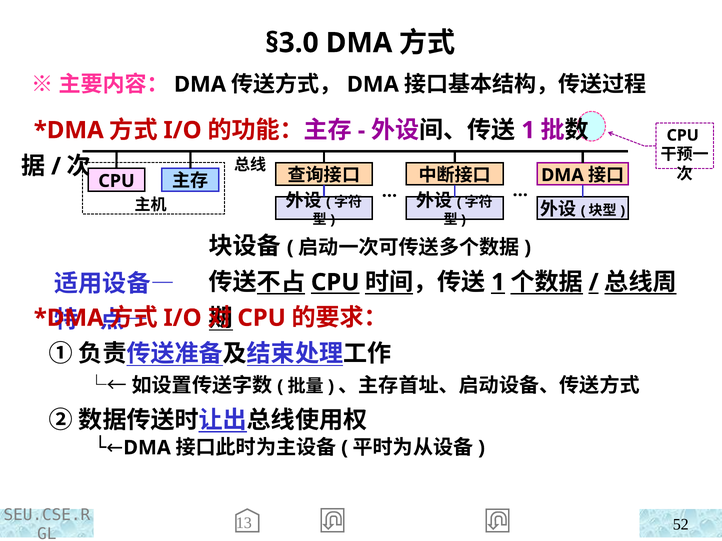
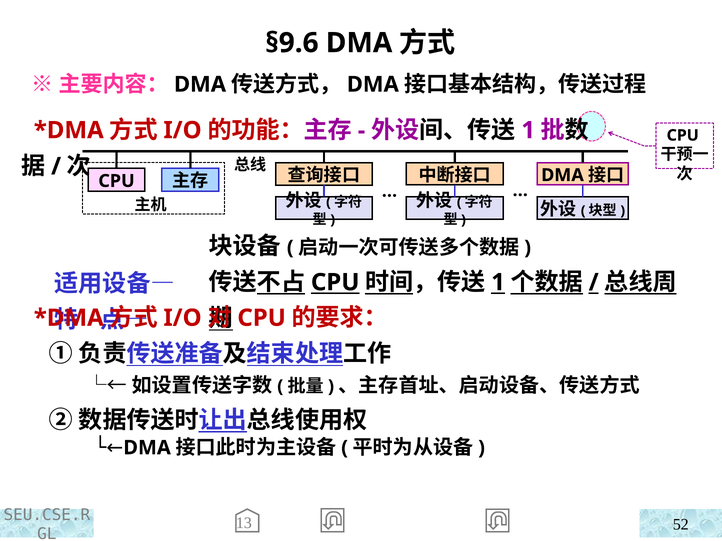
§3.0: §3.0 -> §9.6 (292, 43)
